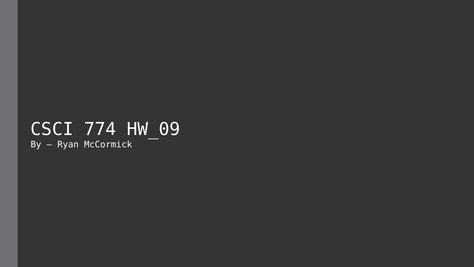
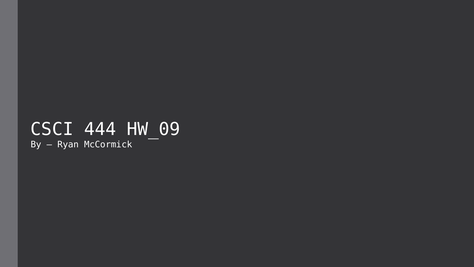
774: 774 -> 444 (100, 129)
